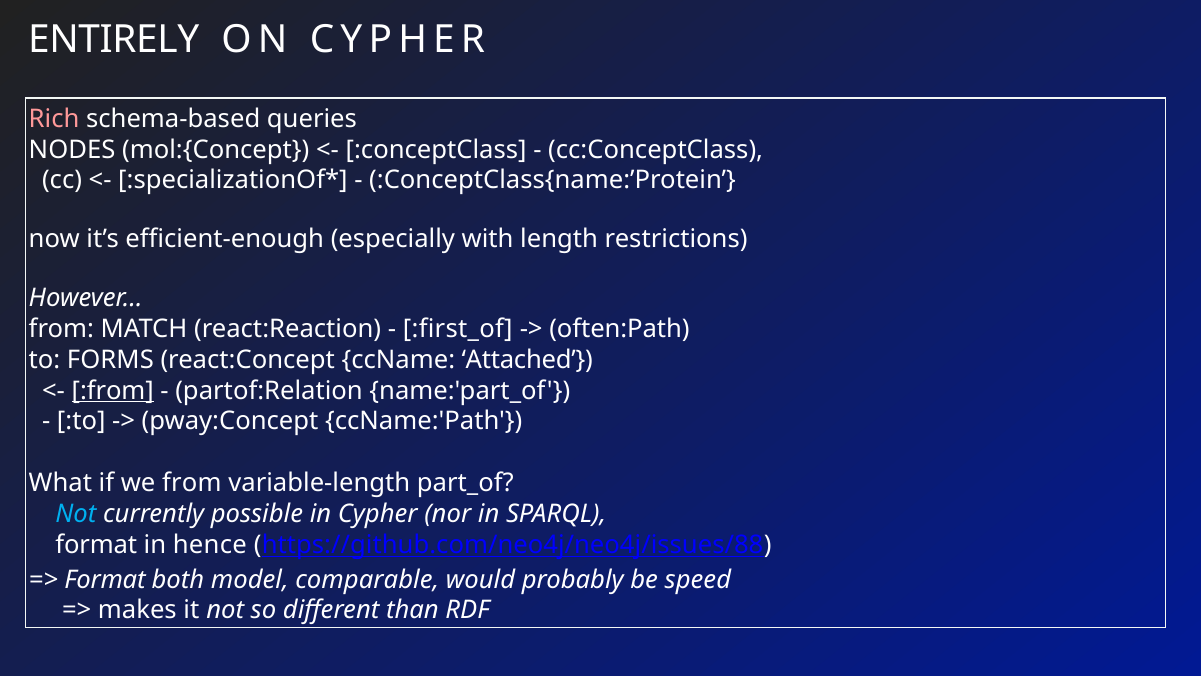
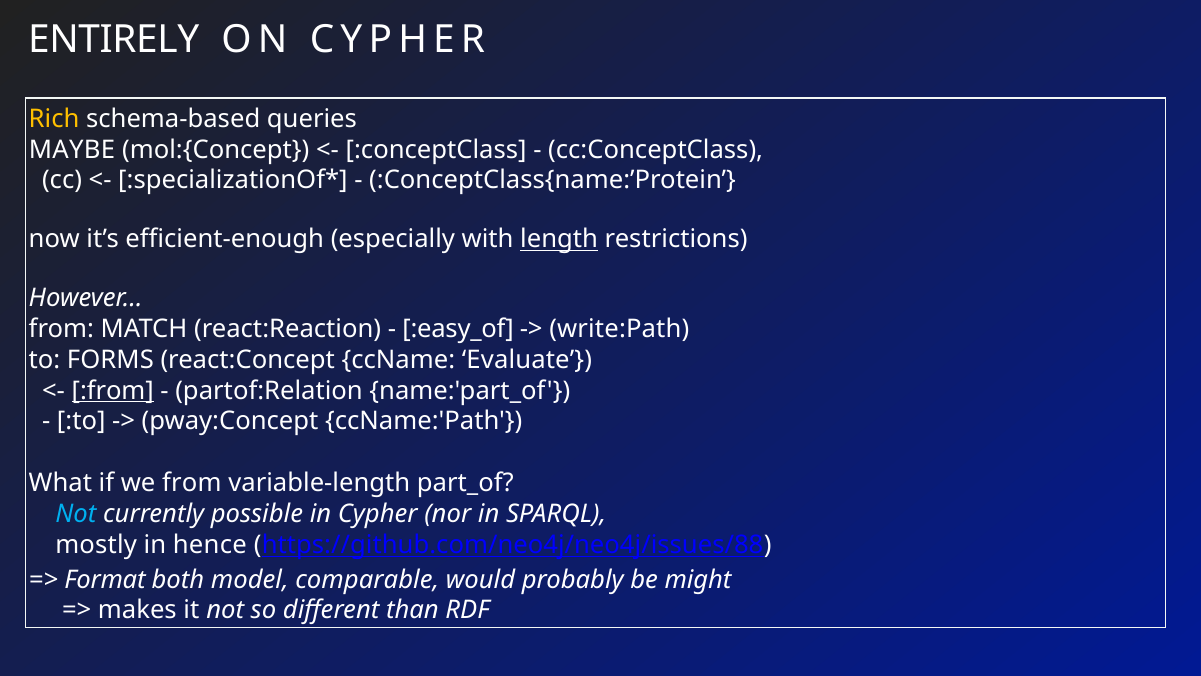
Rich colour: pink -> yellow (54, 119)
NODES: NODES -> MAYBE (72, 149)
length underline: none -> present (559, 239)
:first_of: :first_of -> :easy_of (458, 329)
often:Path: often:Path -> write:Path (619, 329)
Attached: Attached -> Evaluate (527, 360)
format: format -> mostly (96, 544)
speed: speed -> might (698, 579)
